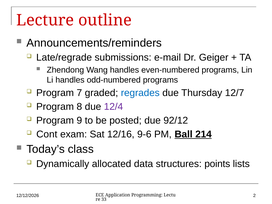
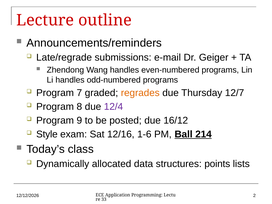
regrades colour: blue -> orange (140, 93)
92/12: 92/12 -> 16/12 (176, 120)
Cont: Cont -> Style (47, 134)
9-6: 9-6 -> 1-6 (144, 134)
